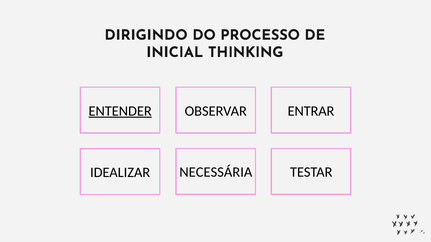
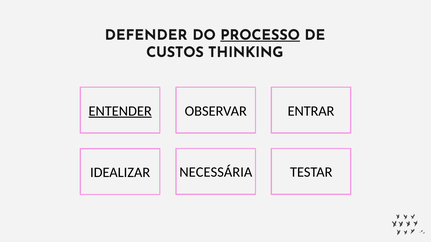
DIRIGINDO: DIRIGINDO -> DEFENDER (146, 35)
PROCESSO underline: none -> present (260, 35)
INICIAL: INICIAL -> CUSTOS (175, 52)
